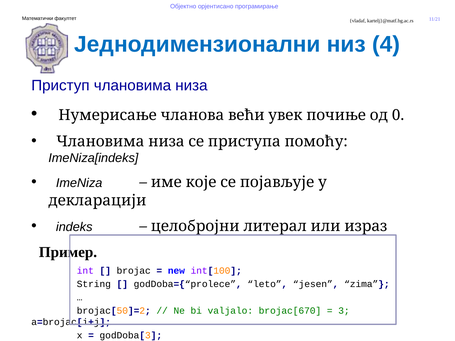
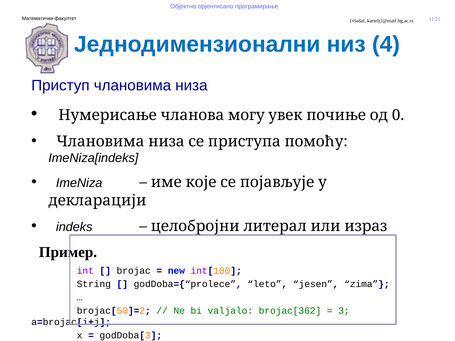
већи: већи -> могу (246, 115)
brojac[670: brojac[670 -> brojac[362 (290, 311)
